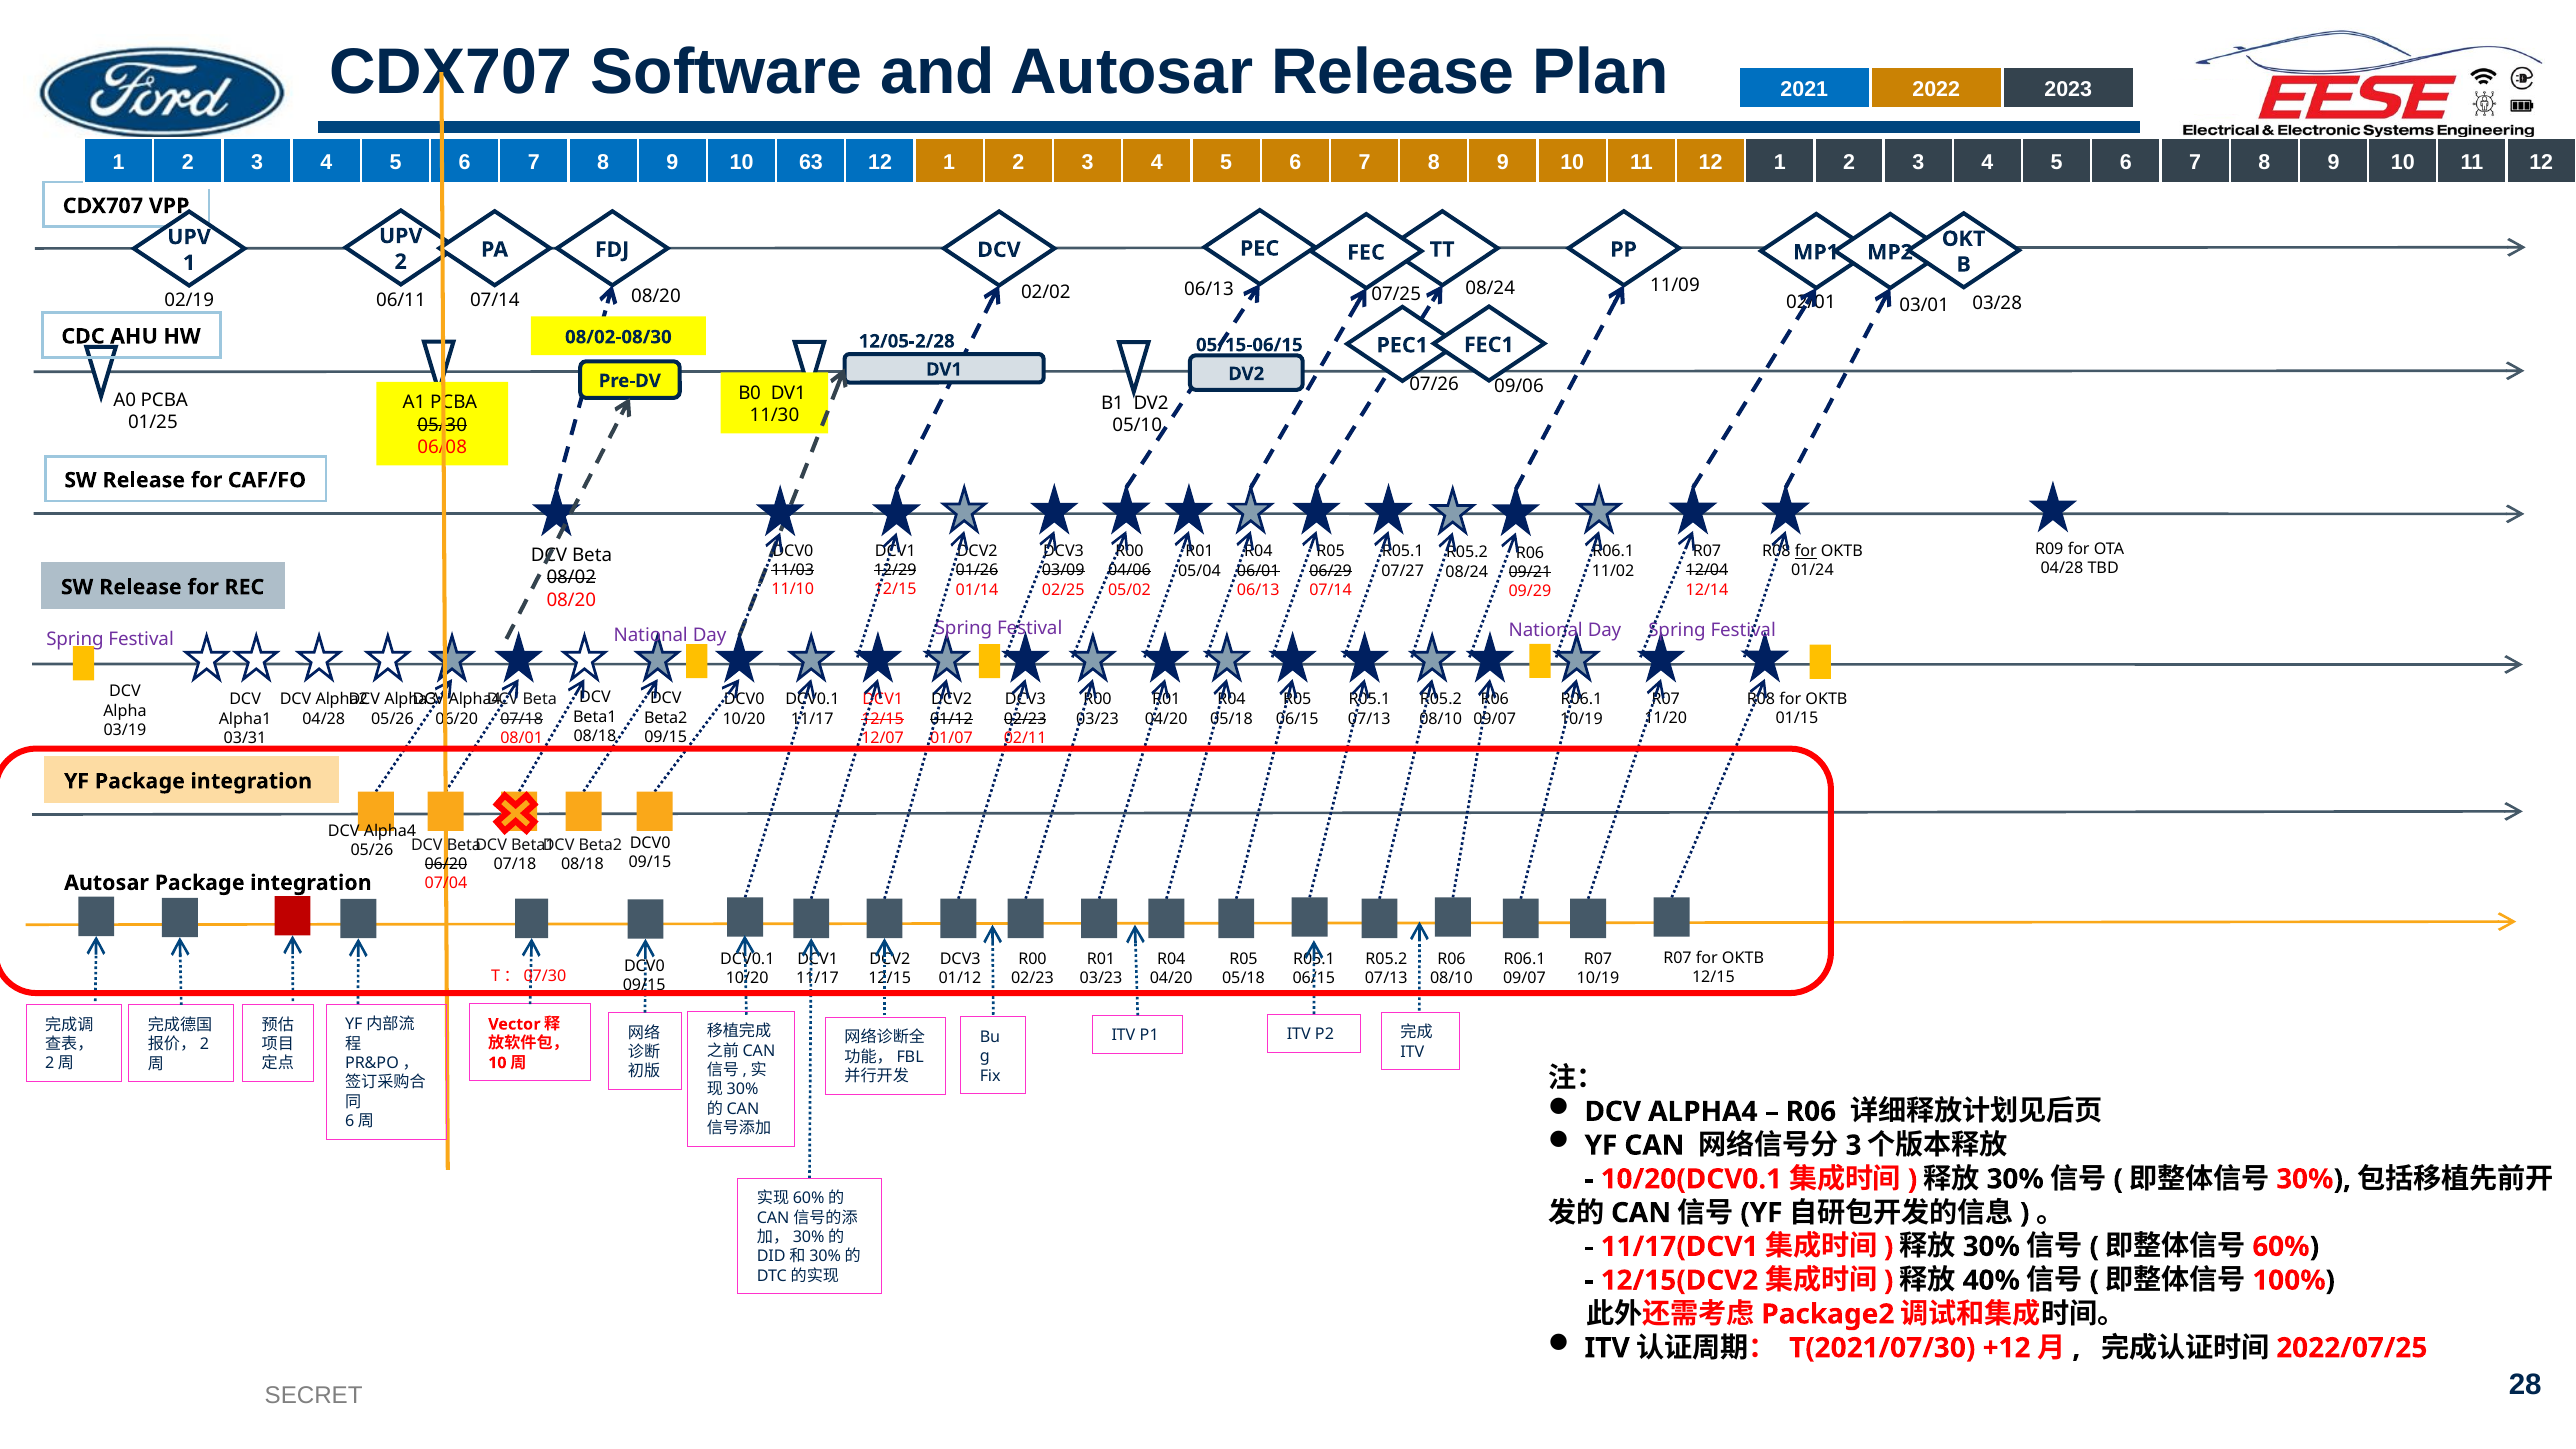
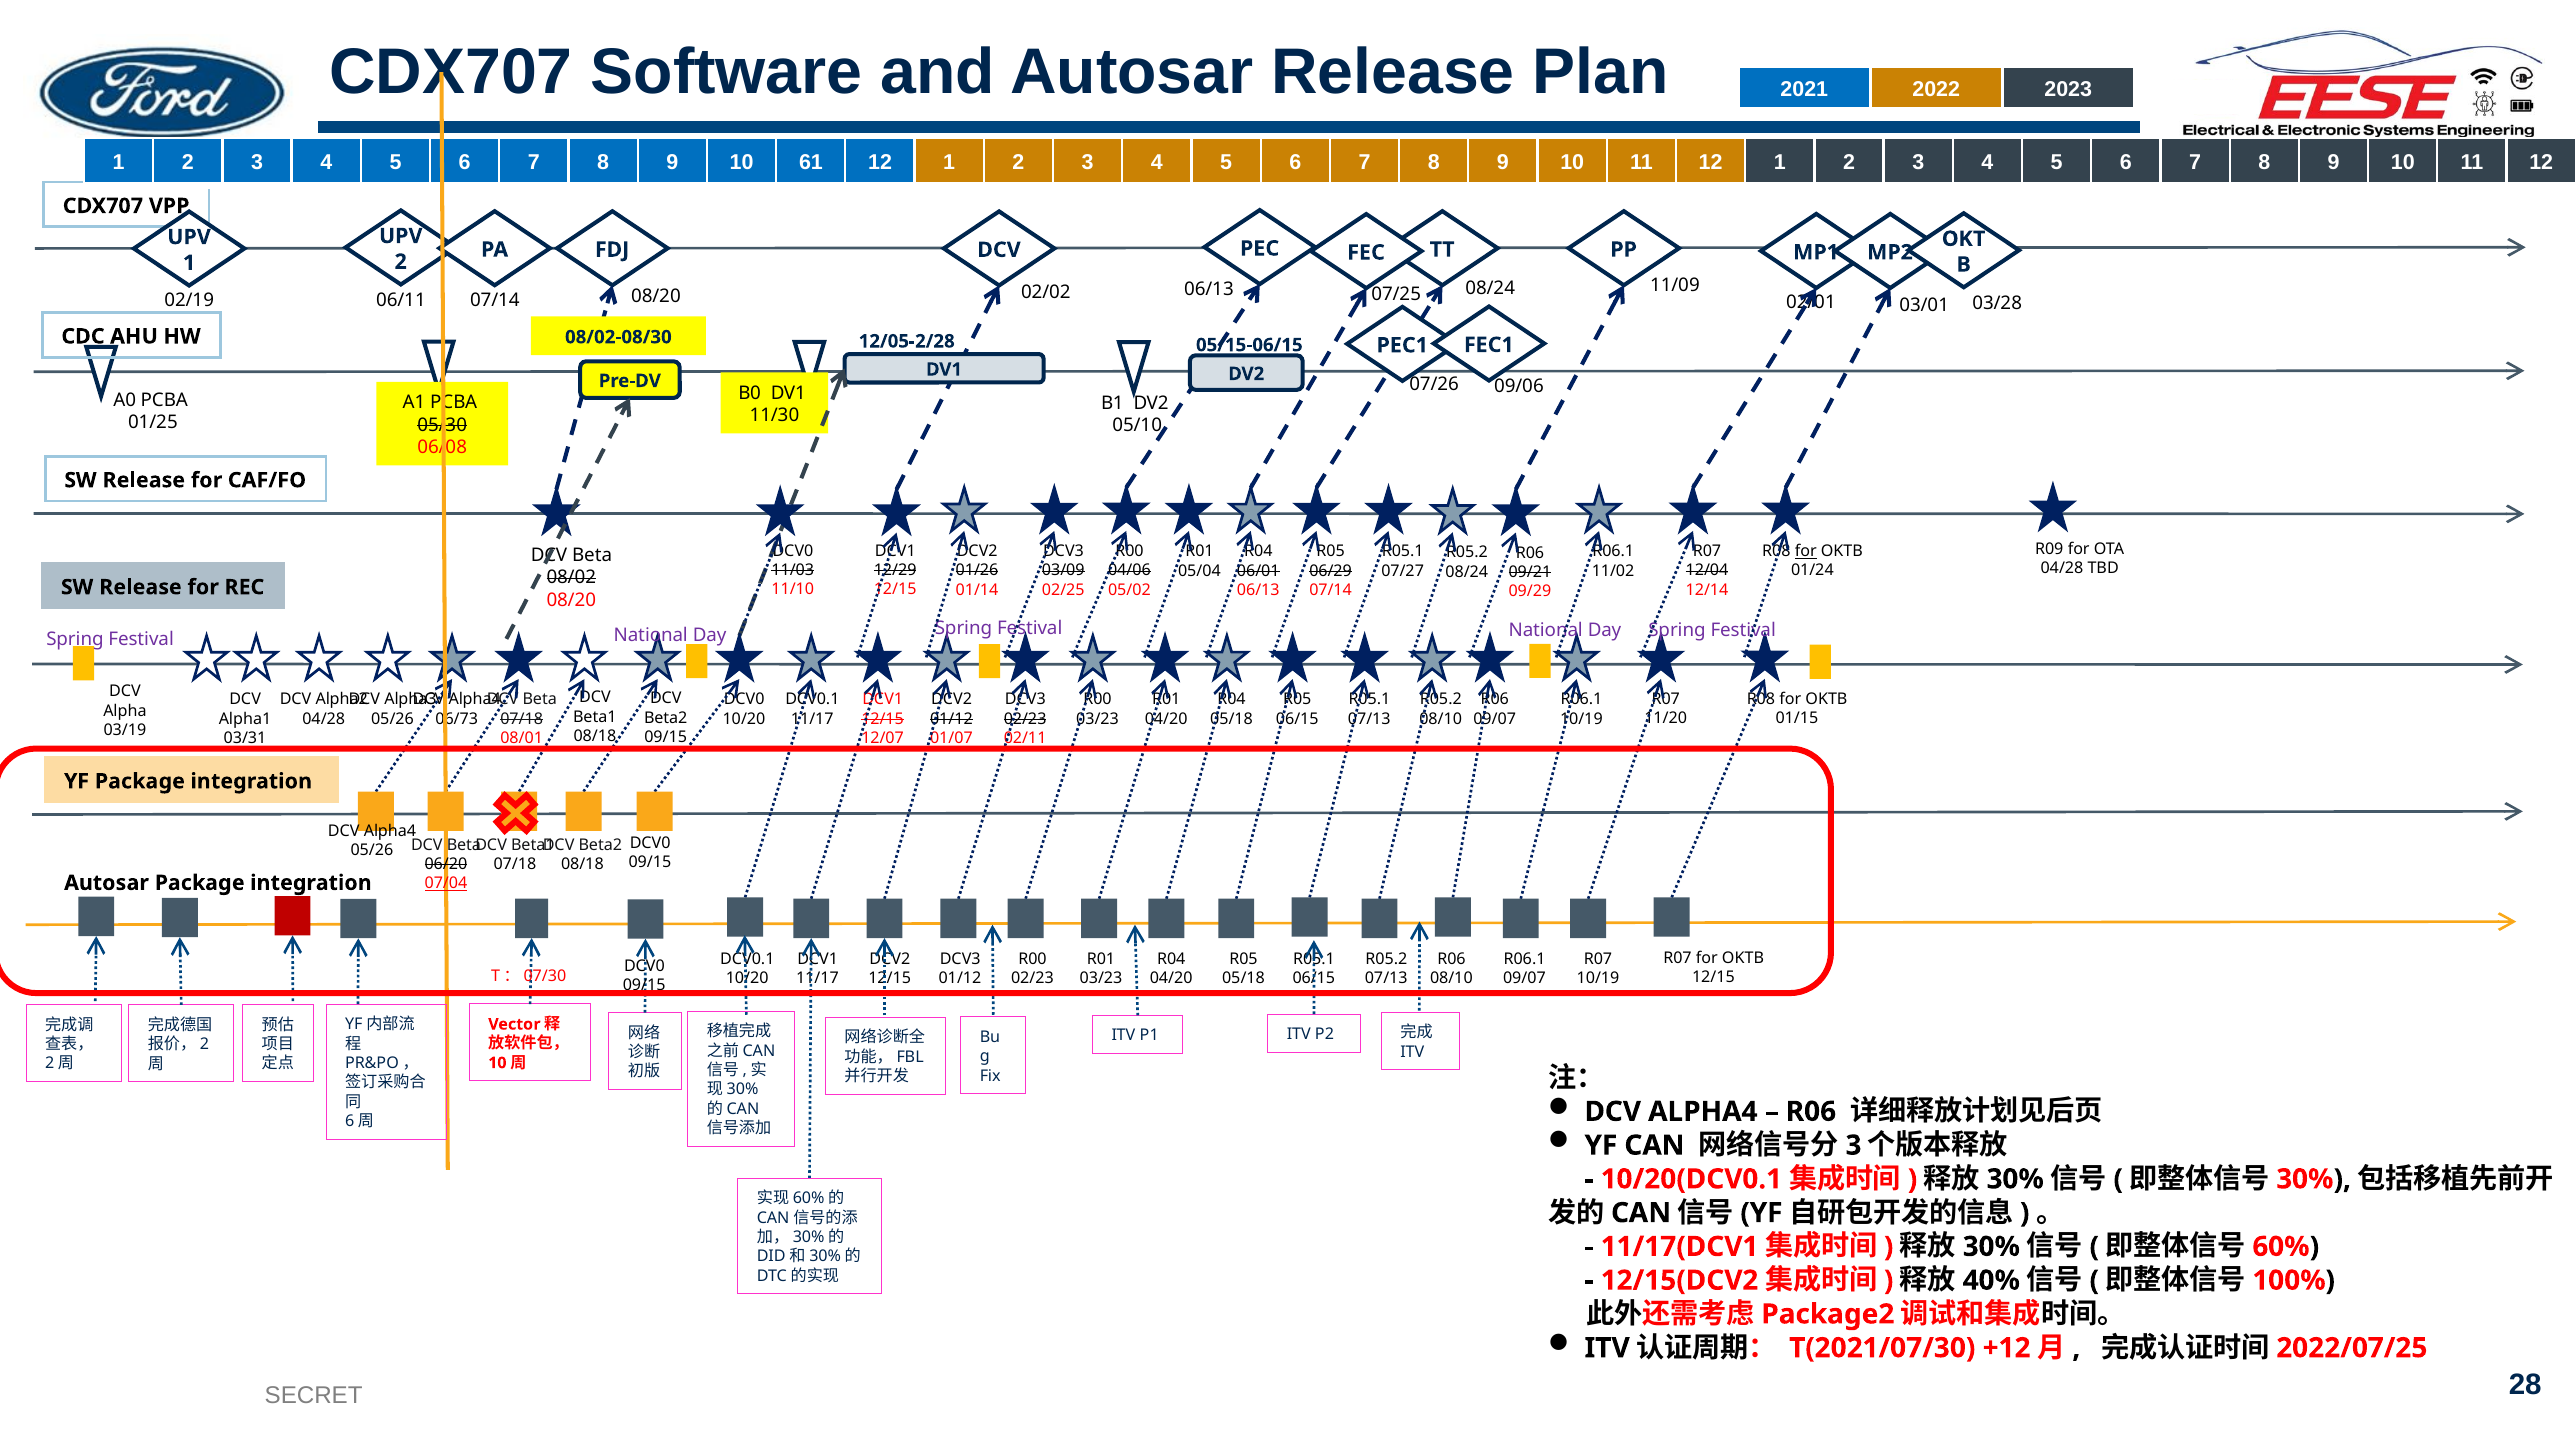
63: 63 -> 61 (811, 162)
06/20: 06/20 -> 06/73 (457, 719)
07/04 underline: none -> present (446, 883)
